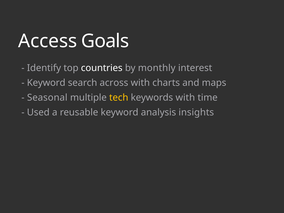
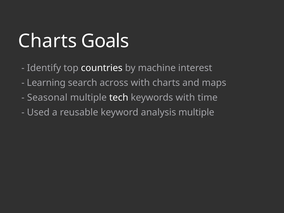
Access: Access -> Charts (48, 41)
monthly: monthly -> machine (157, 68)
Keyword: Keyword -> Learning (46, 83)
tech colour: yellow -> white (119, 98)
analysis insights: insights -> multiple (196, 112)
